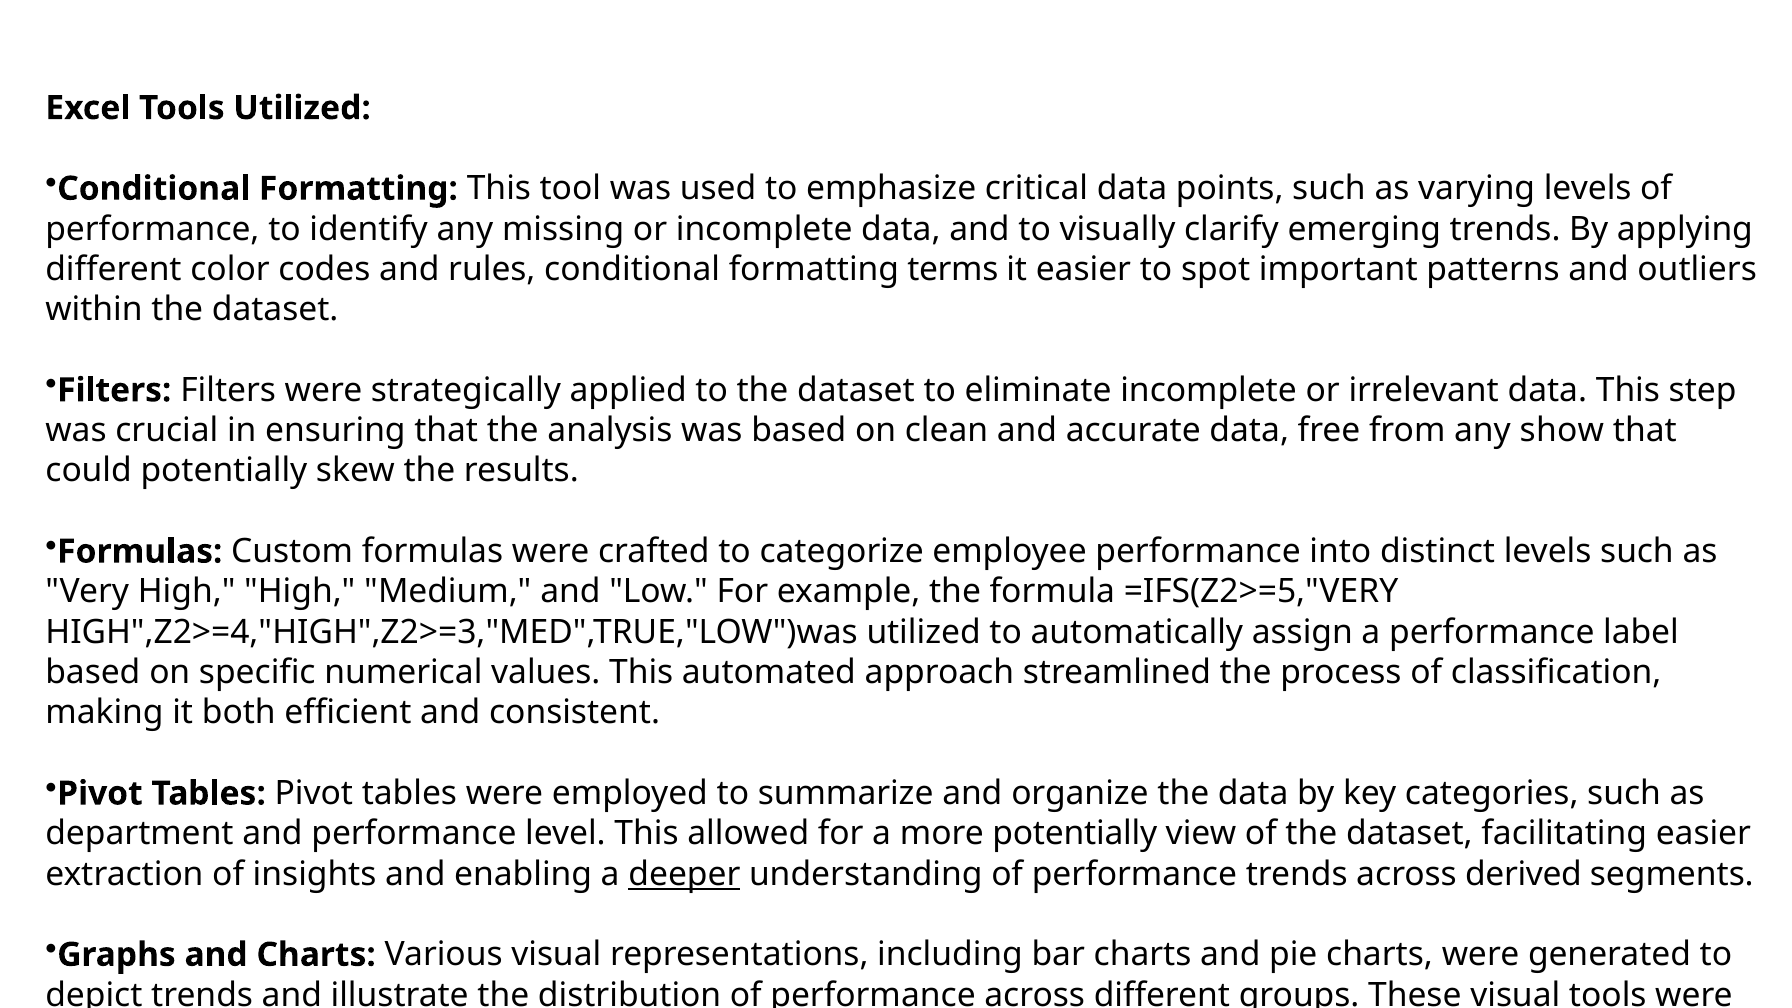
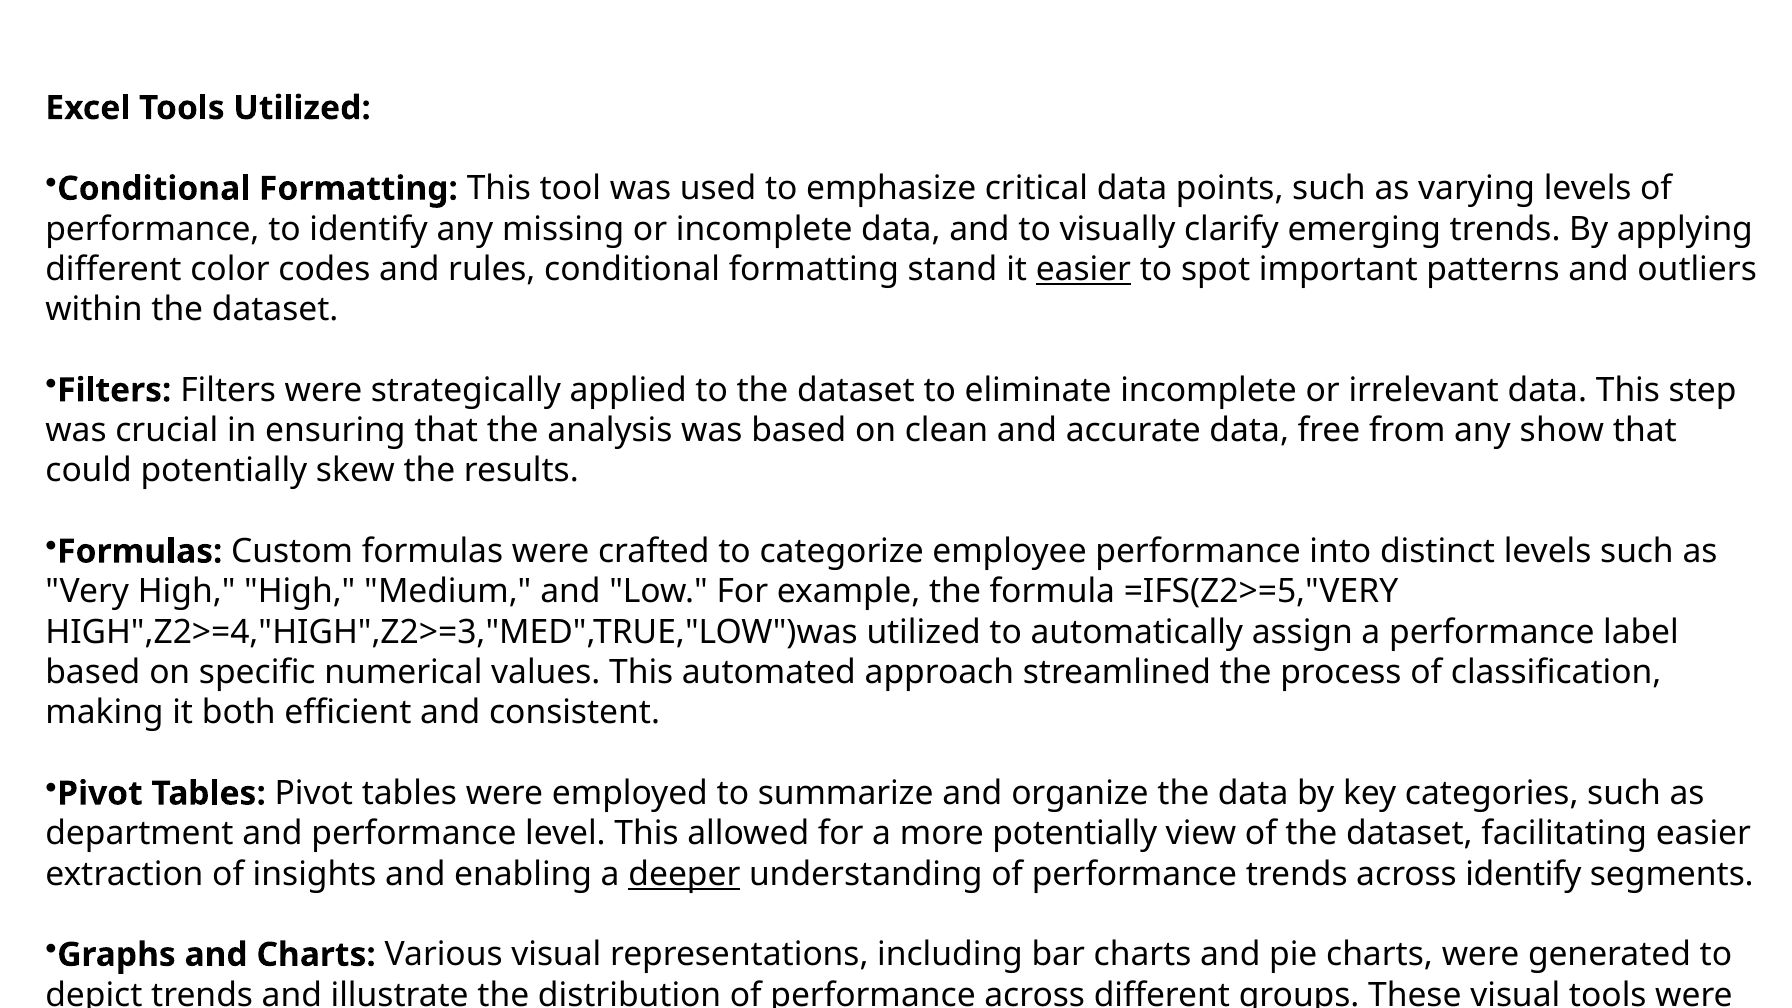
terms: terms -> stand (953, 269)
easier underline: none -> present (1083, 269)
across derived: derived -> identify (1523, 874)
